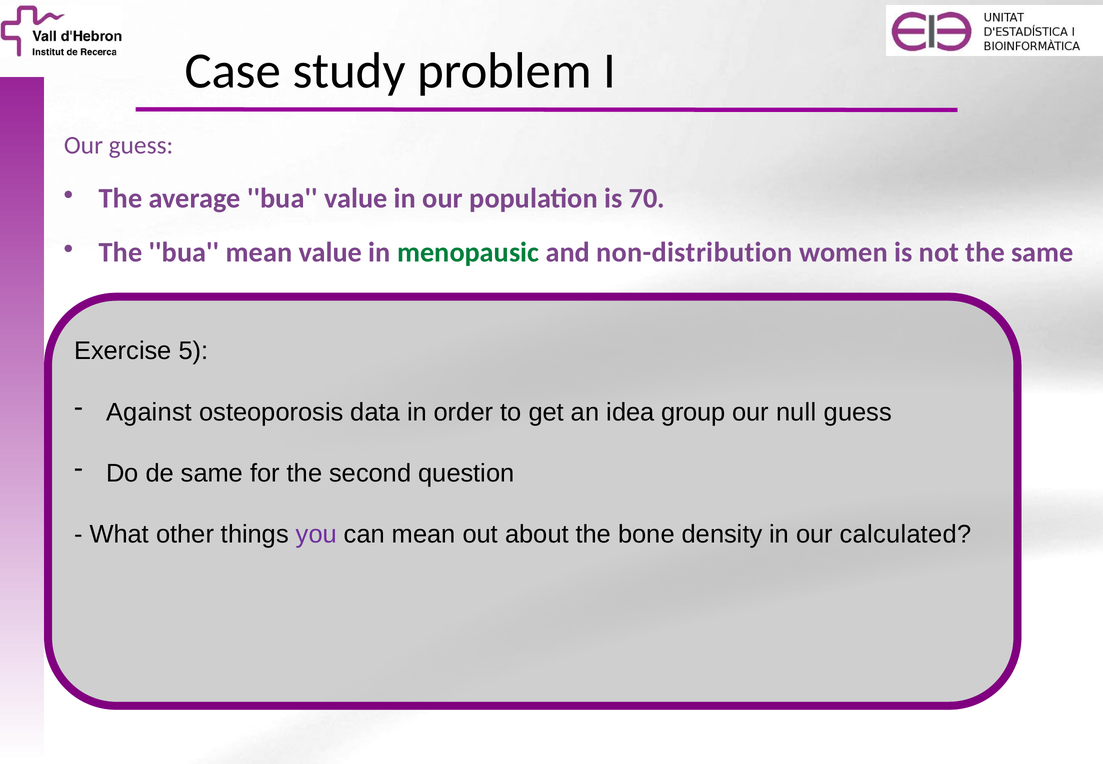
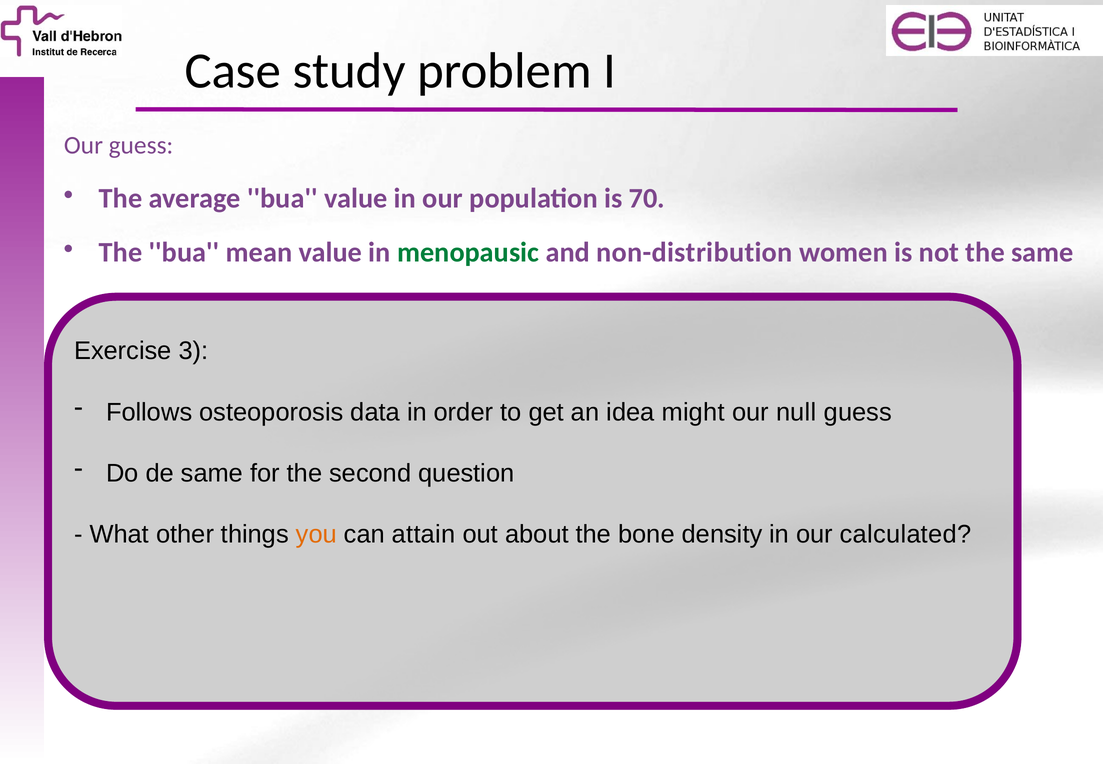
5: 5 -> 3 (193, 351)
Against: Against -> Follows (149, 412)
group: group -> might (693, 412)
you colour: purple -> orange (316, 534)
can mean: mean -> attain (424, 534)
